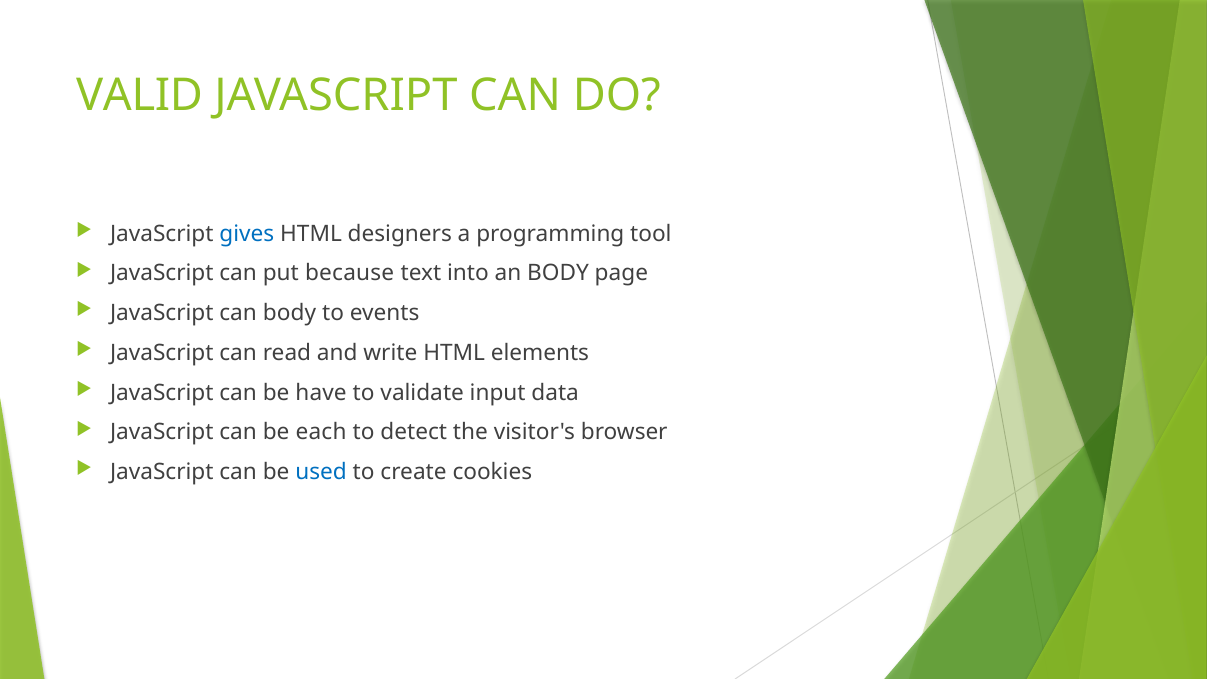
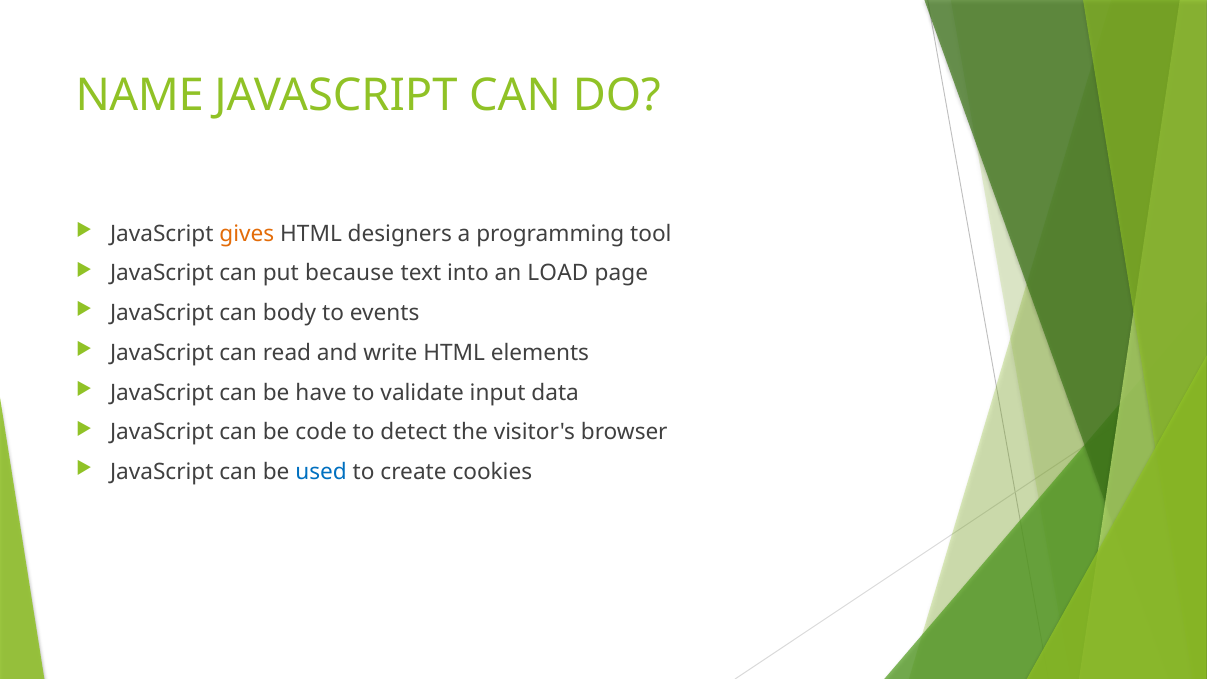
VALID: VALID -> NAME (140, 95)
gives colour: blue -> orange (247, 234)
an BODY: BODY -> LOAD (558, 273)
each: each -> code (321, 432)
